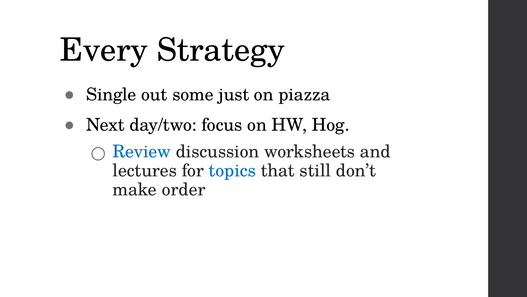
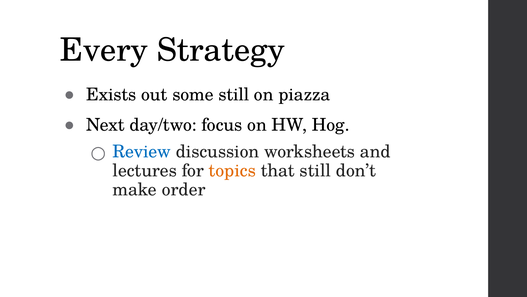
Single: Single -> Exists (111, 95)
some just: just -> still (234, 95)
topics colour: blue -> orange (232, 170)
